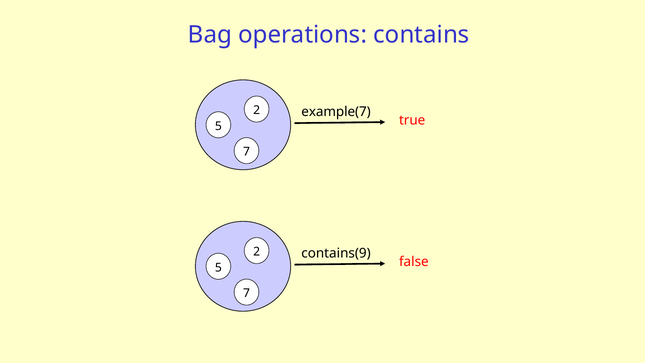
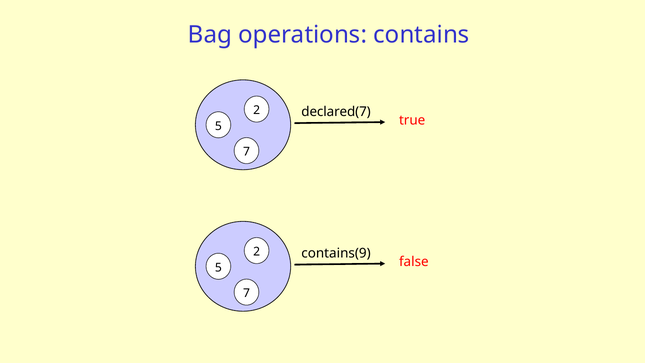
example(7: example(7 -> declared(7 (336, 112)
